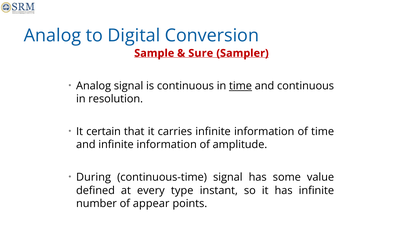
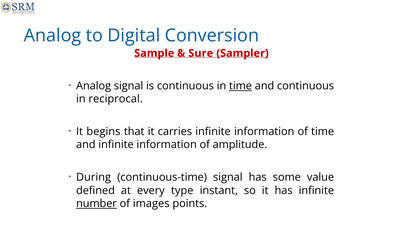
resolution: resolution -> reciprocal (116, 99)
certain: certain -> begins (103, 131)
number underline: none -> present (96, 203)
appear: appear -> images (151, 203)
